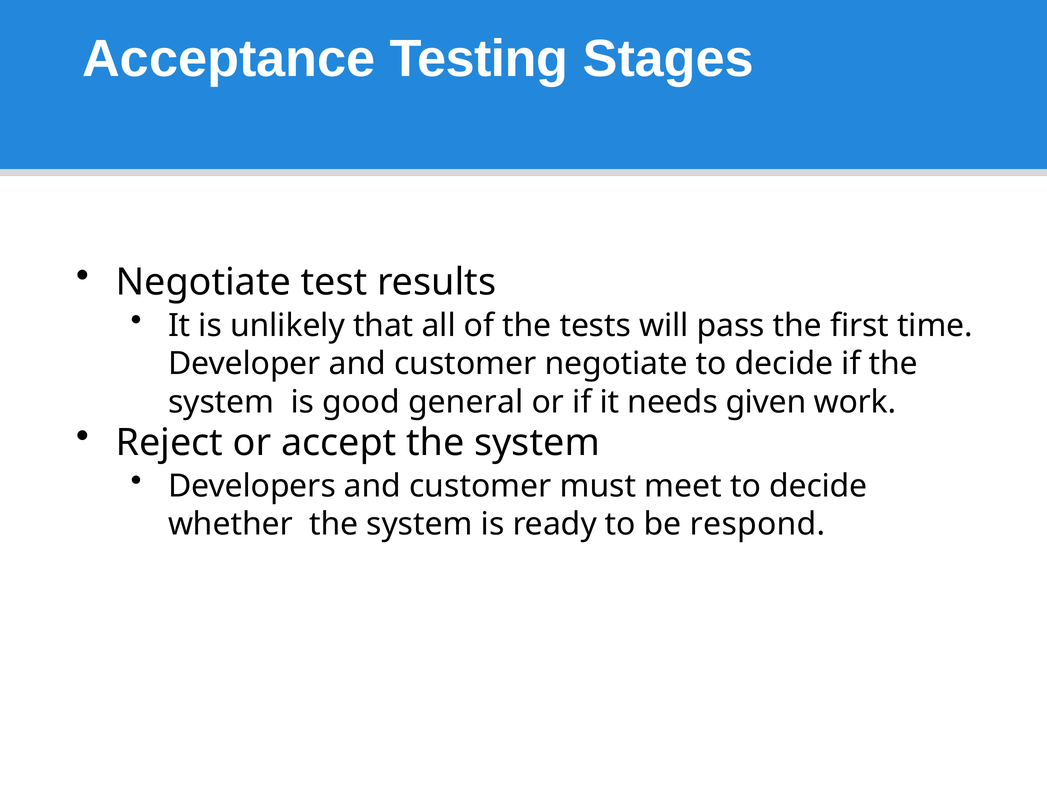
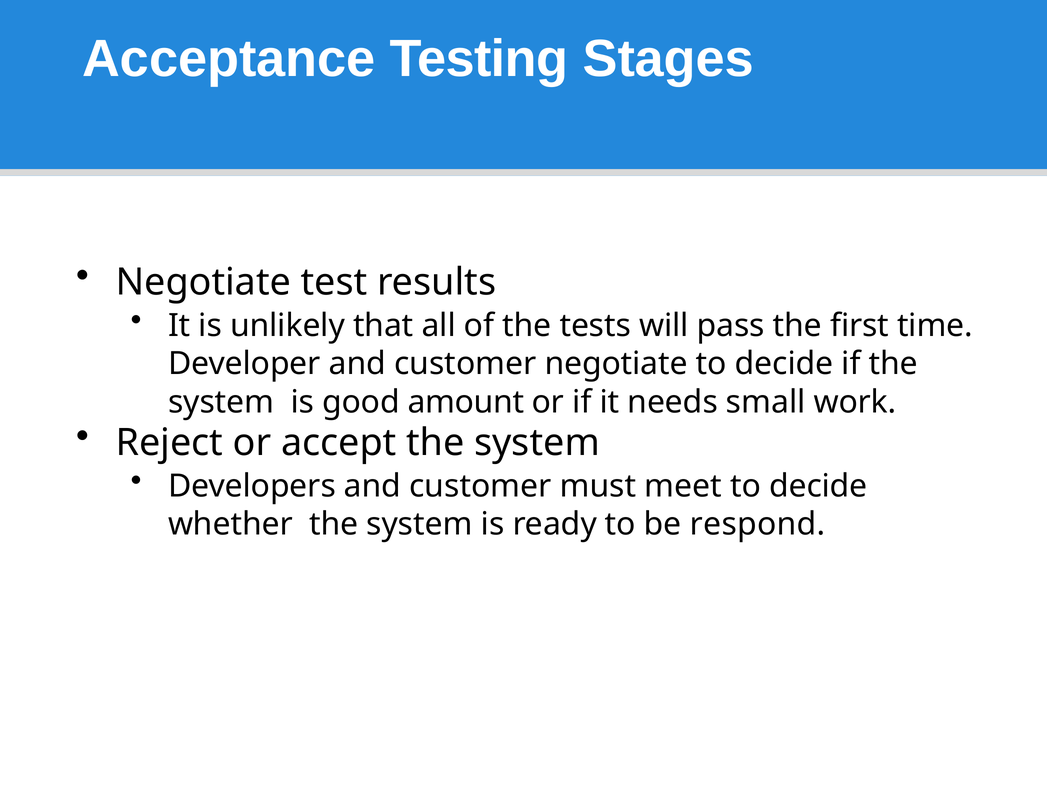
general: general -> amount (466, 402)
given: given -> small (766, 402)
